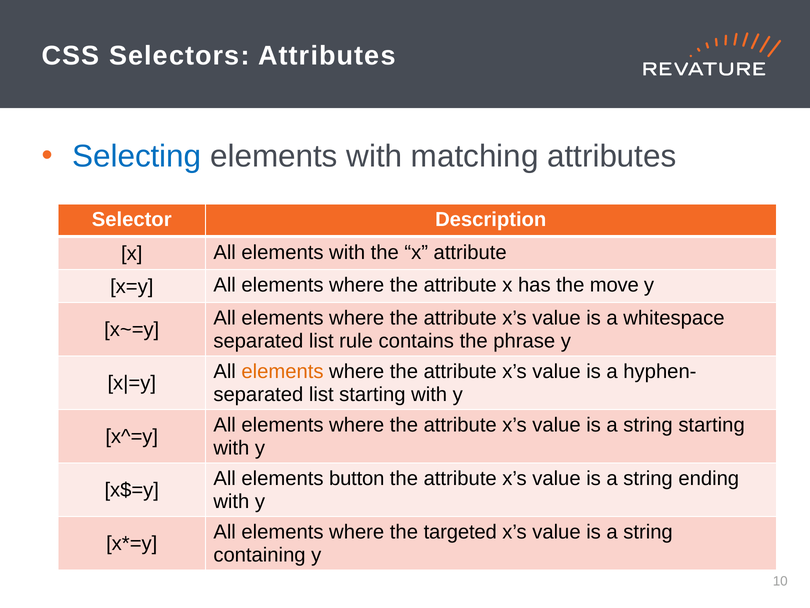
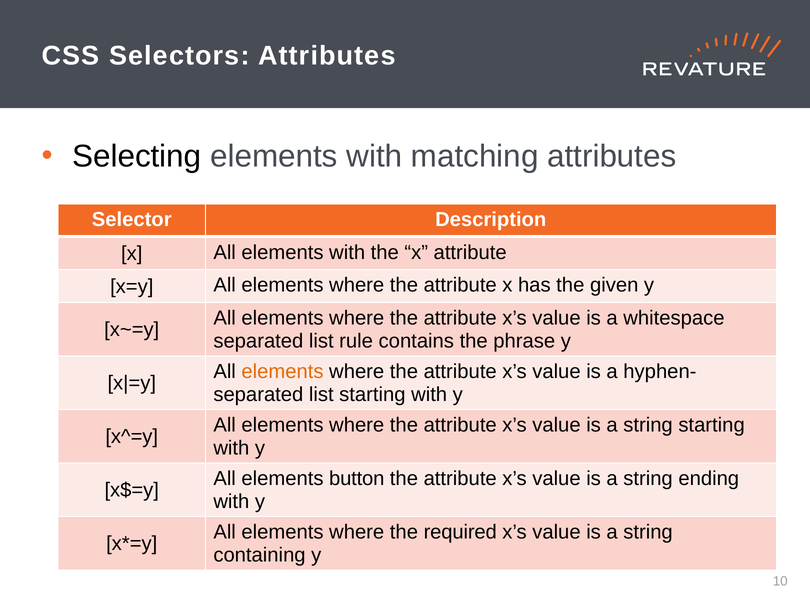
Selecting colour: blue -> black (137, 156)
move: move -> given (614, 285)
targeted: targeted -> required (460, 532)
